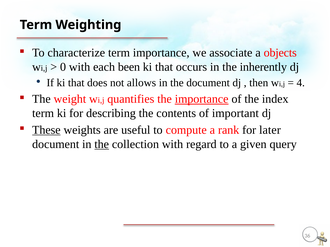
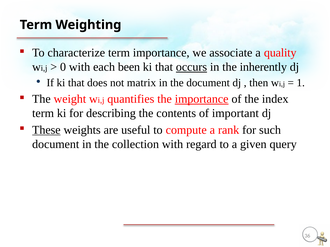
objects: objects -> quality (280, 53)
occurs underline: none -> present (191, 67)
allows: allows -> matrix (141, 83)
4: 4 -> 1 (301, 83)
later: later -> such (270, 130)
the underline: present -> none (102, 144)
